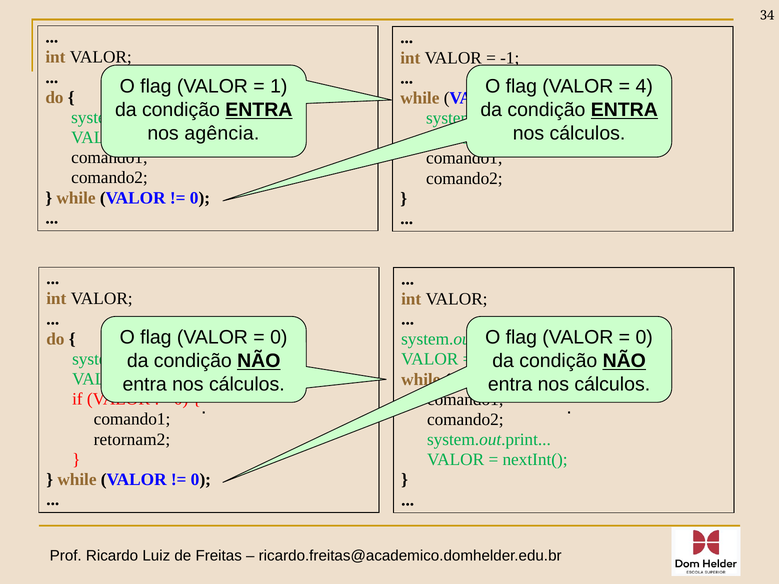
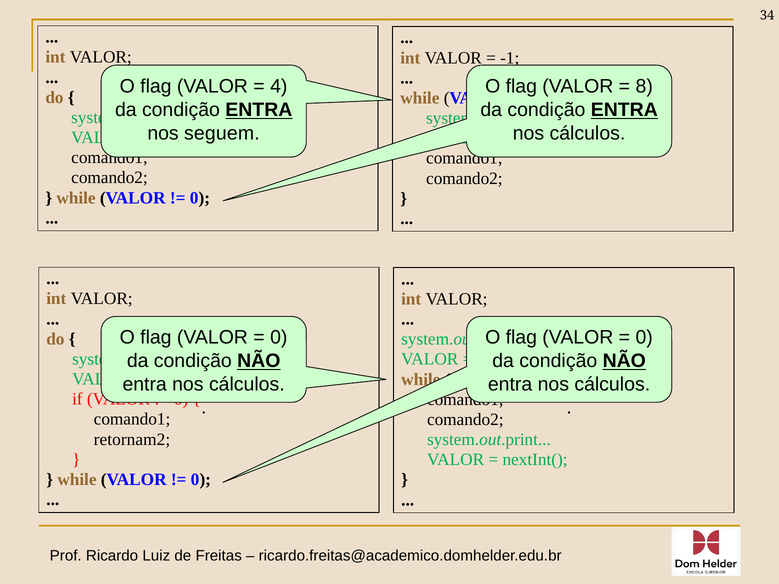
1: 1 -> 4 (279, 87)
4: 4 -> 8 (644, 87)
agência: agência -> seguem (222, 133)
